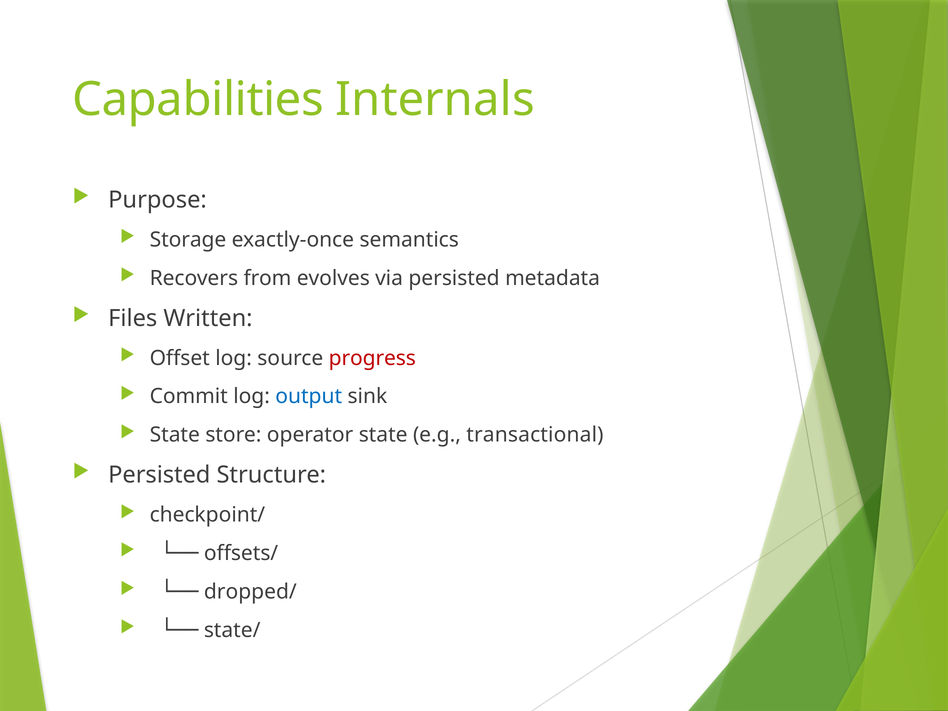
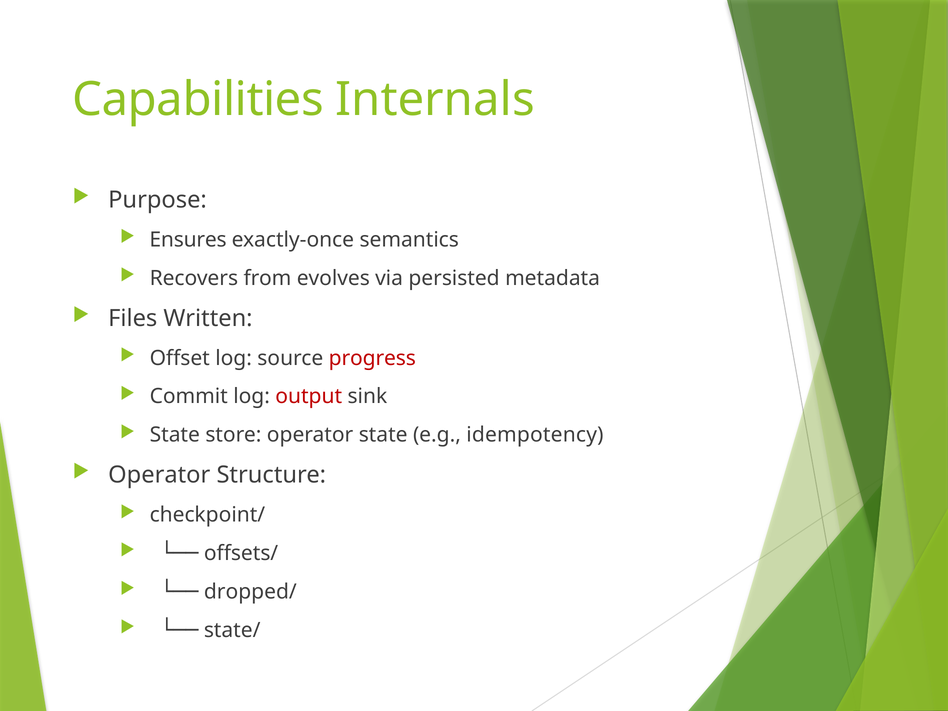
Storage: Storage -> Ensures (188, 240)
output colour: blue -> red (309, 397)
transactional: transactional -> idempotency (535, 435)
Persisted: Persisted -> Operator (159, 475)
